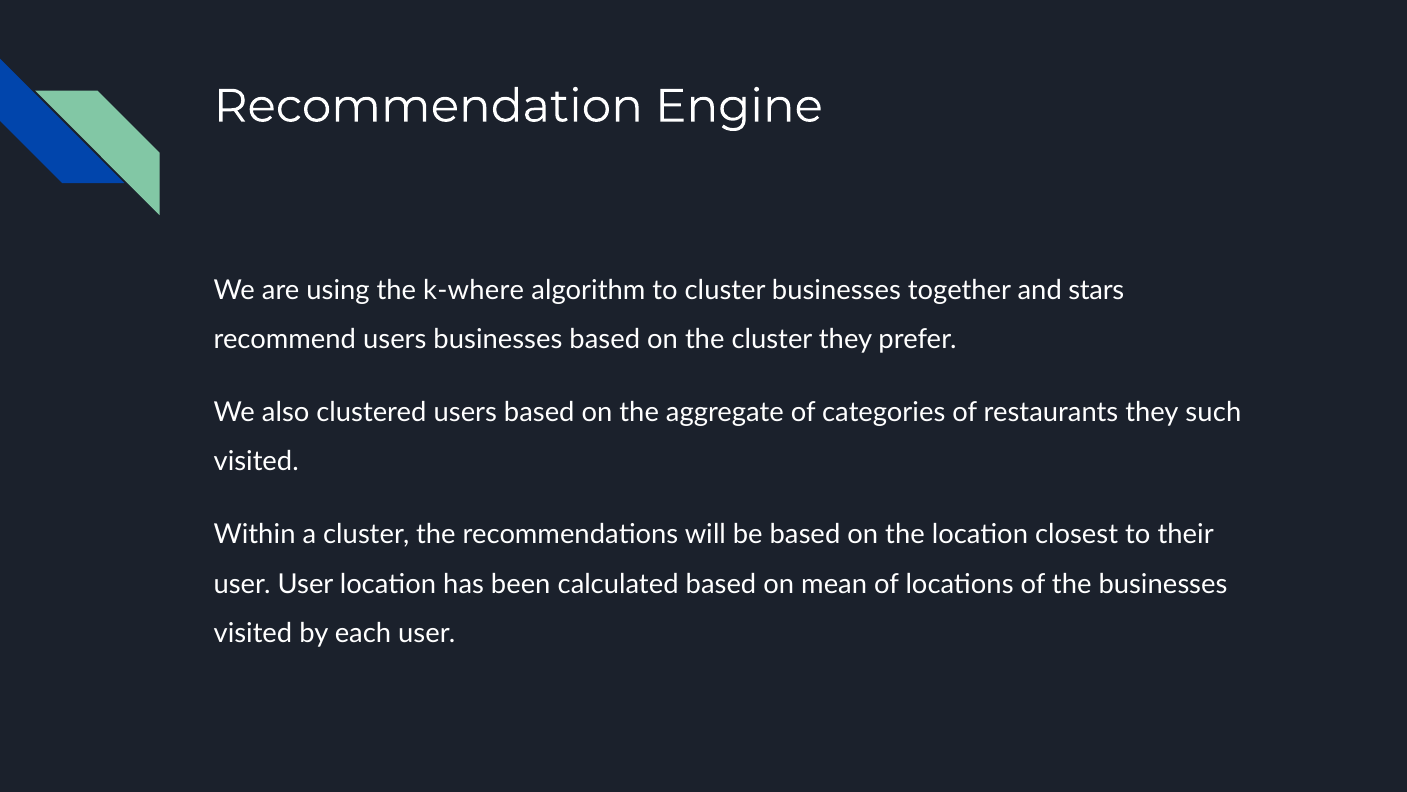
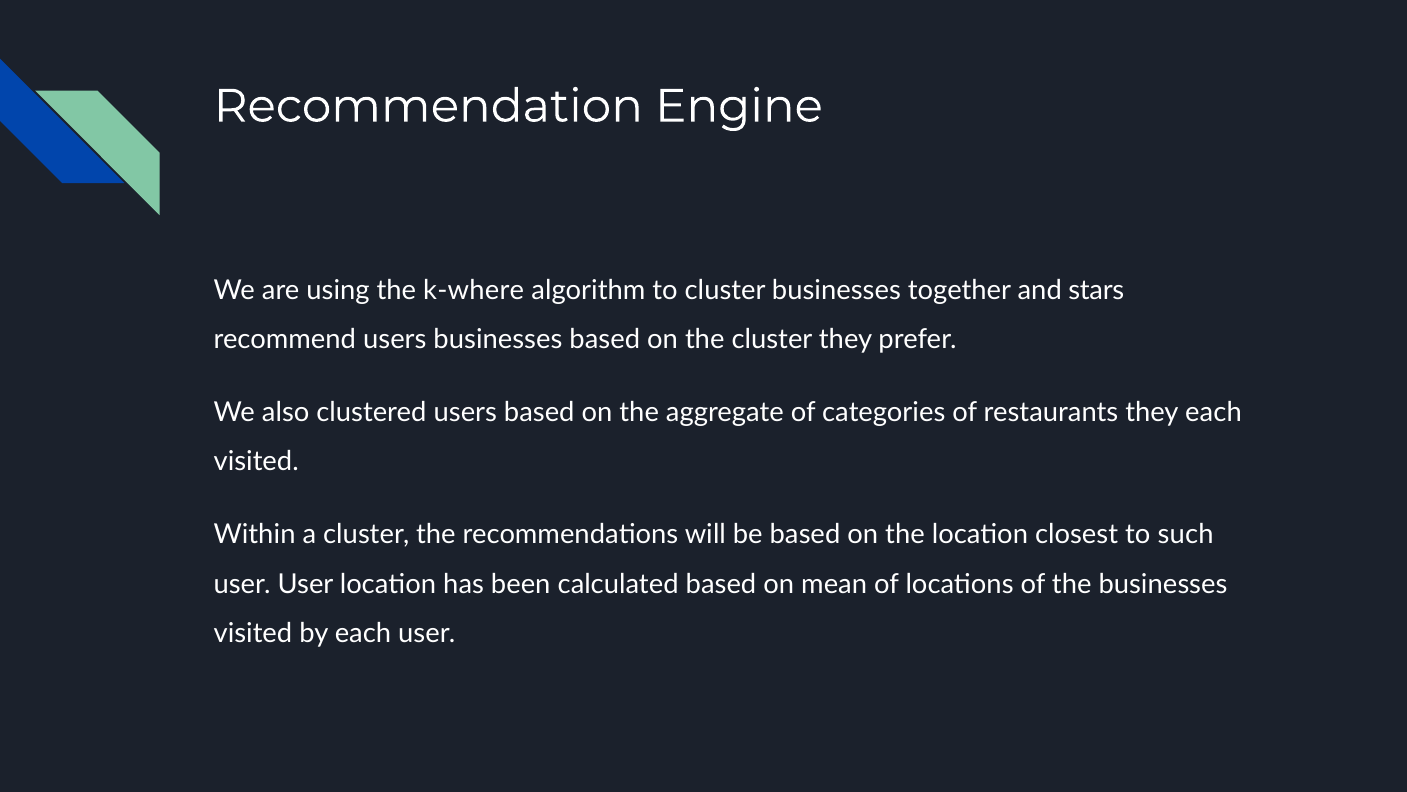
they such: such -> each (1213, 412)
their: their -> such (1186, 534)
